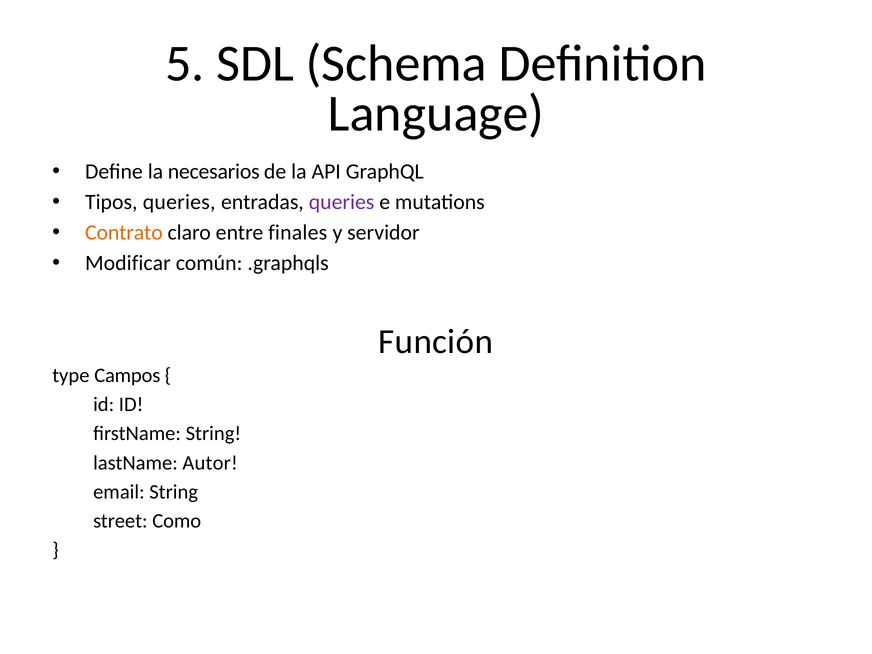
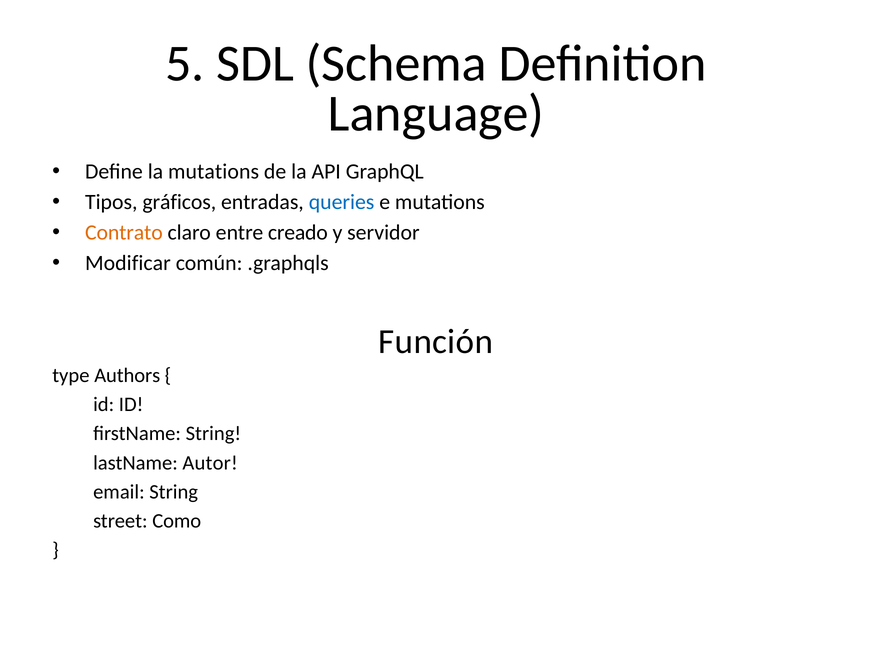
la necesarios: necesarios -> mutations (214, 172)
Tipos queries: queries -> gráficos (179, 202)
queries colour: purple -> blue (342, 202)
finales: finales -> creado (298, 233)
Campos: Campos -> Authors (127, 375)
